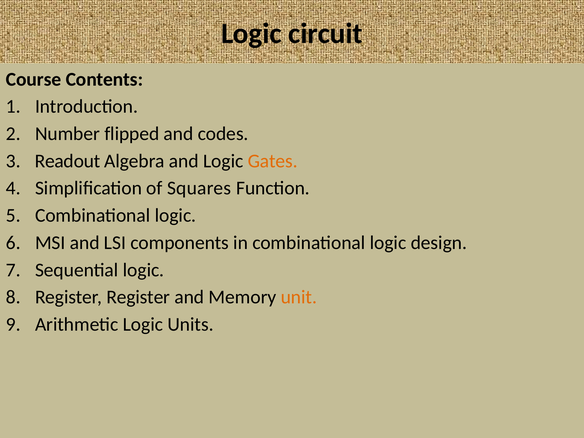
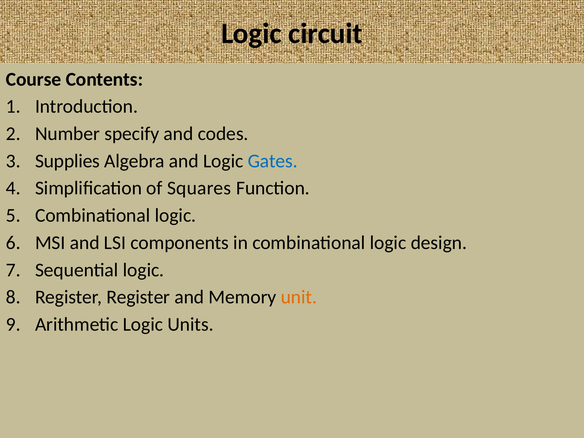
flipped: flipped -> specify (132, 134)
Readout: Readout -> Supplies (67, 161)
Gates colour: orange -> blue (273, 161)
